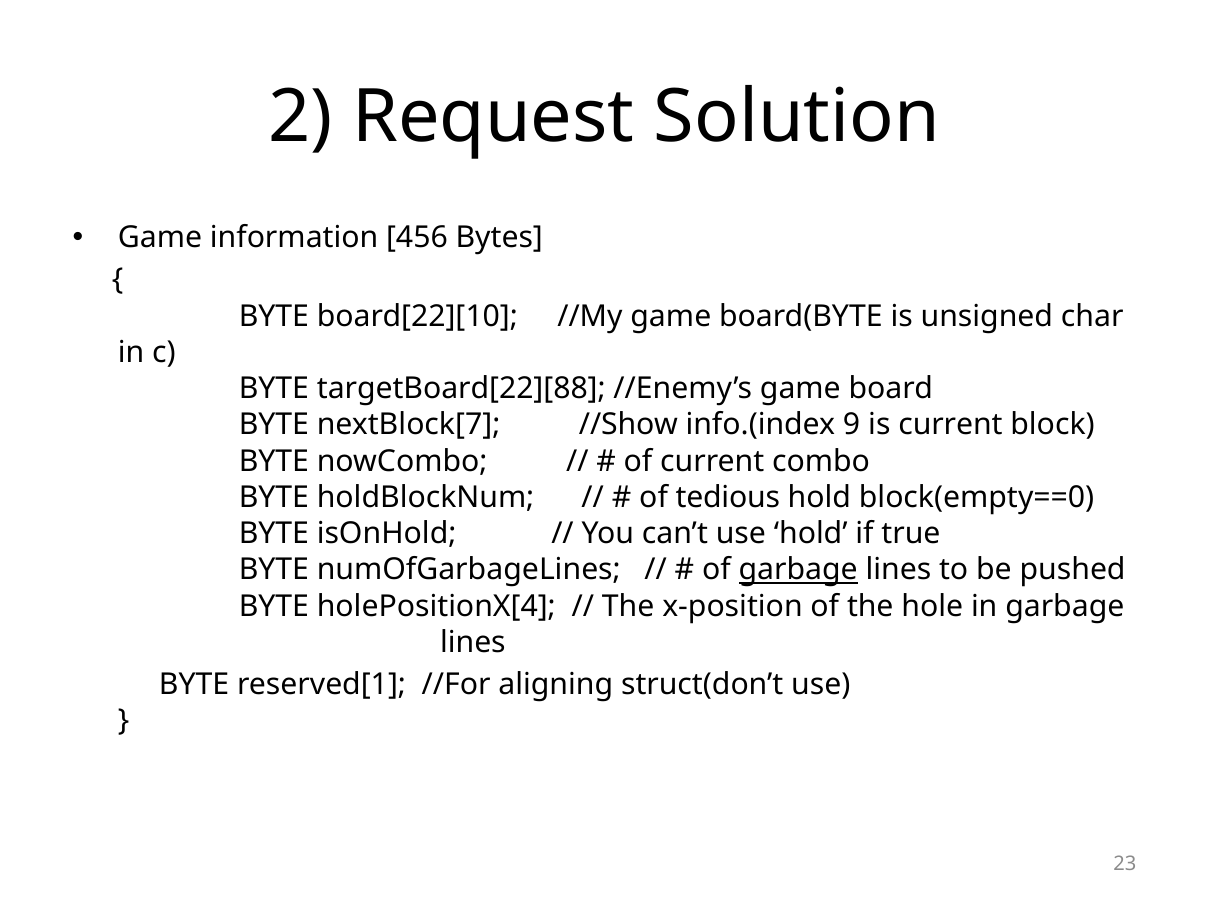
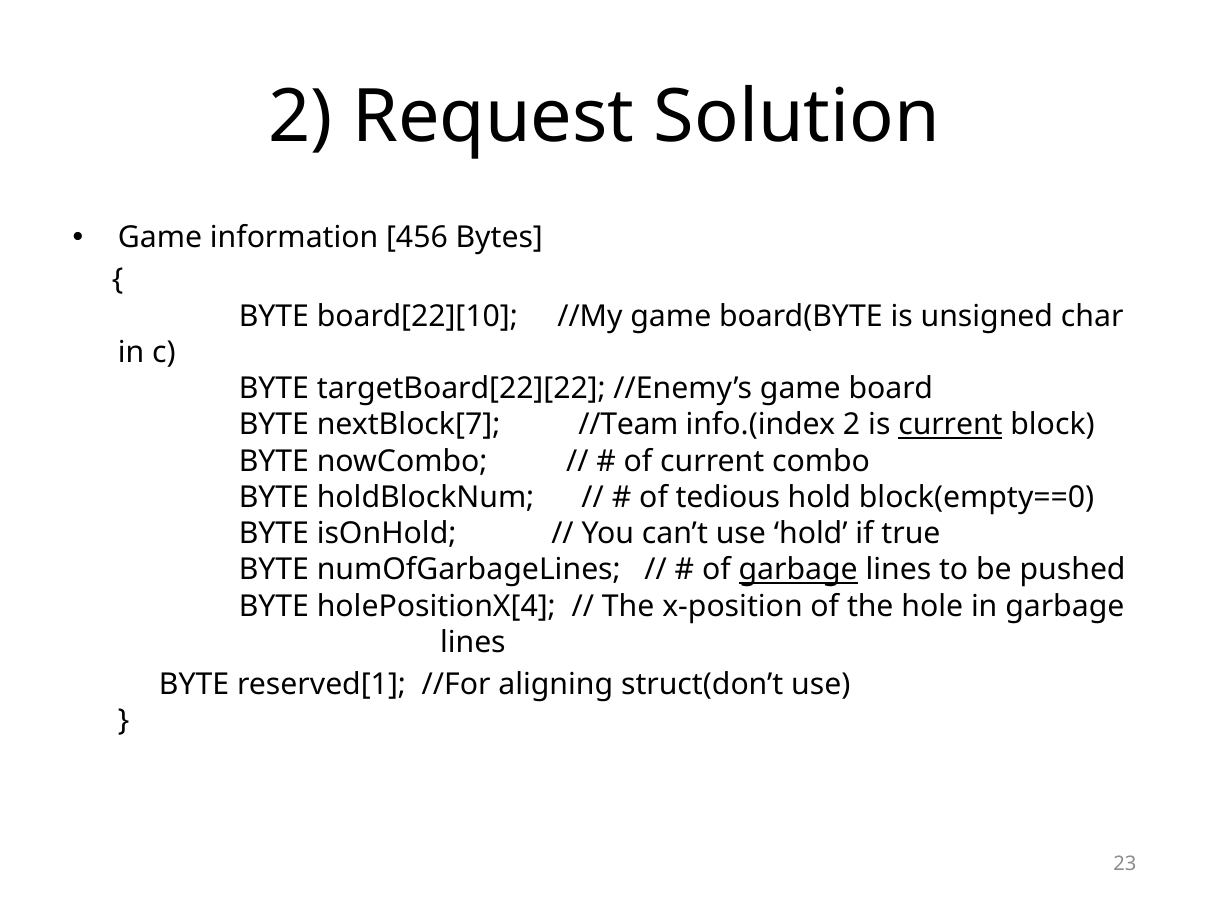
targetBoard[22][88: targetBoard[22][88 -> targetBoard[22][22 (461, 389)
//Show: //Show -> //Team (628, 425)
info.(index 9: 9 -> 2 (852, 425)
current underline: none -> present (950, 425)
